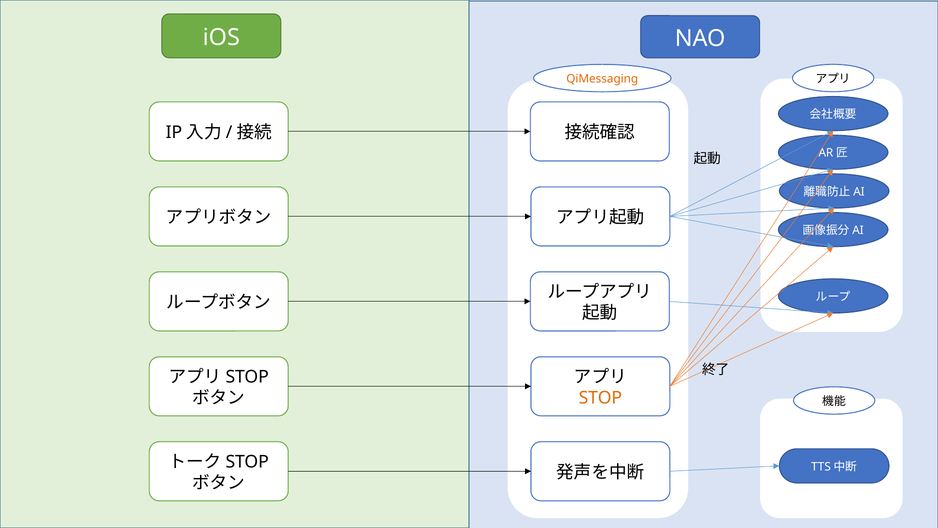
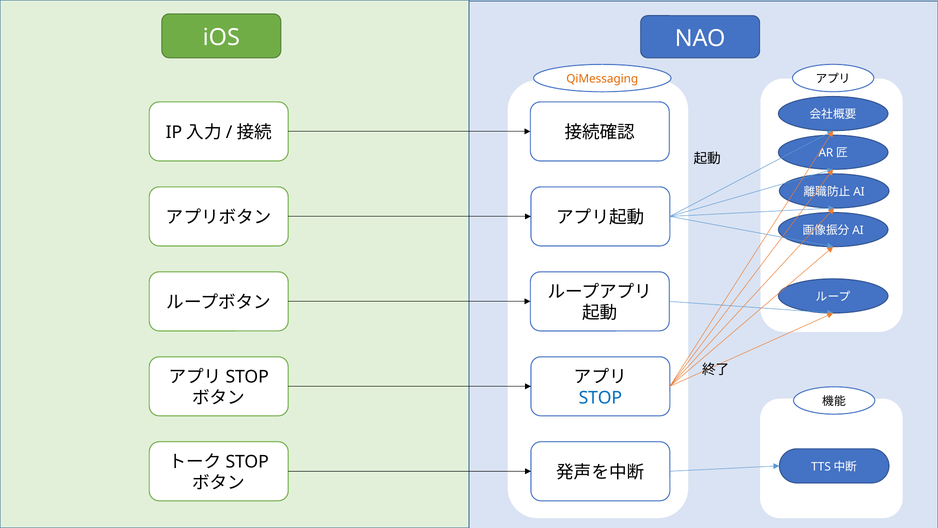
STOP colour: orange -> blue (600, 398)
